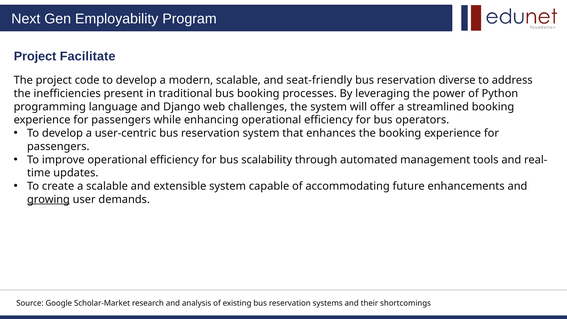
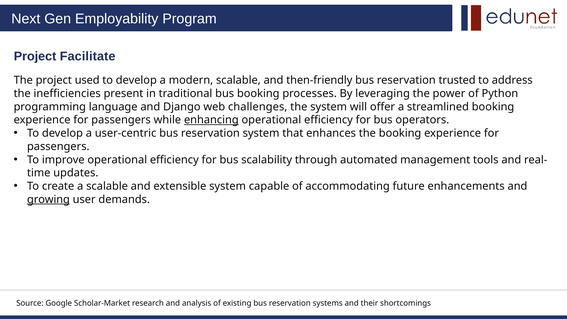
code: code -> used (87, 80)
seat-friendly: seat-friendly -> then-friendly (319, 80)
diverse: diverse -> trusted (457, 80)
enhancing underline: none -> present (211, 120)
